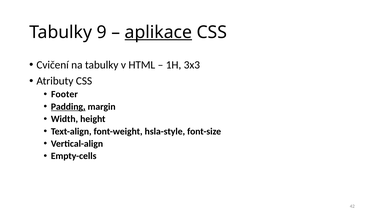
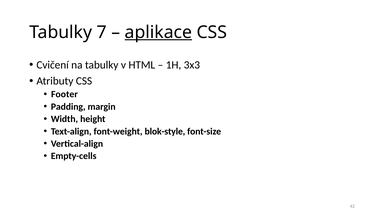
9: 9 -> 7 (102, 32)
Padding underline: present -> none (68, 107)
hsla-style: hsla-style -> blok-style (165, 131)
